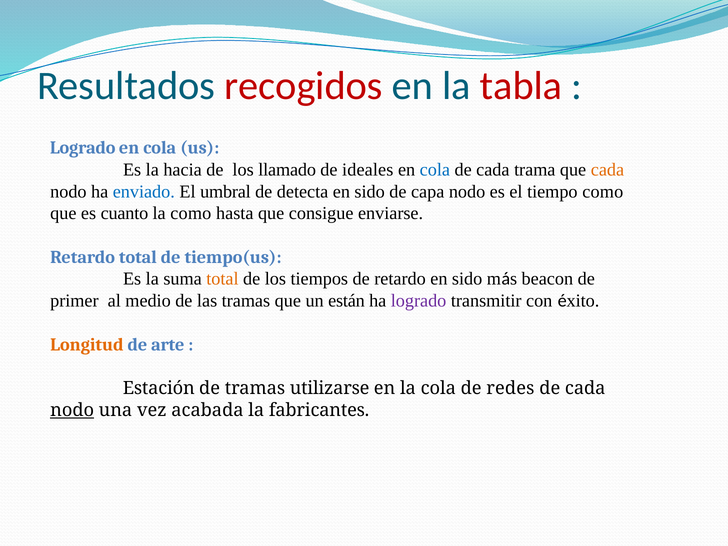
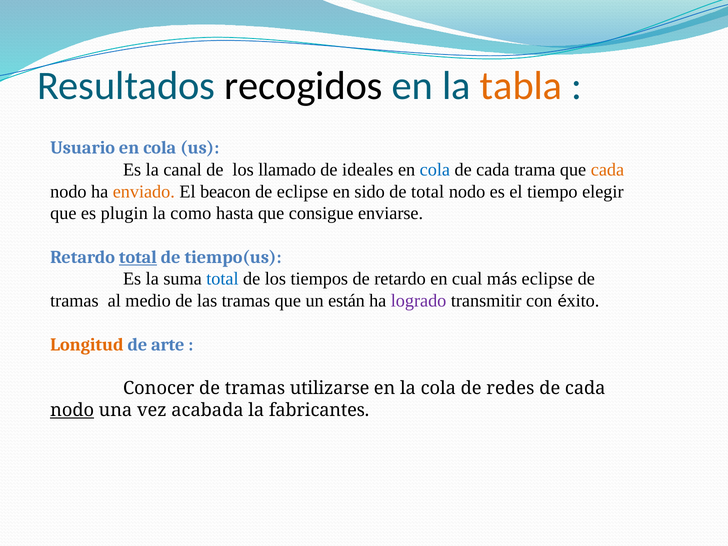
recogidos colour: red -> black (304, 86)
tabla colour: red -> orange (521, 86)
Logrado: Logrado -> Usuario (83, 148)
hacia: hacia -> canal (183, 170)
enviado colour: blue -> orange (144, 192)
umbral: umbral -> beacon (225, 192)
de detecta: detecta -> eclipse (302, 192)
de capa: capa -> total (428, 192)
tiempo como: como -> elegir (603, 192)
cuanto: cuanto -> plugin (124, 213)
total underline: none -> present (138, 257)
total colour: orange -> blue (222, 279)
retardo en sido: sido -> cual (467, 279)
más beacon: beacon -> eclipse (547, 279)
primer: primer -> tramas (74, 301)
Estación: Estación -> Conocer (159, 388)
